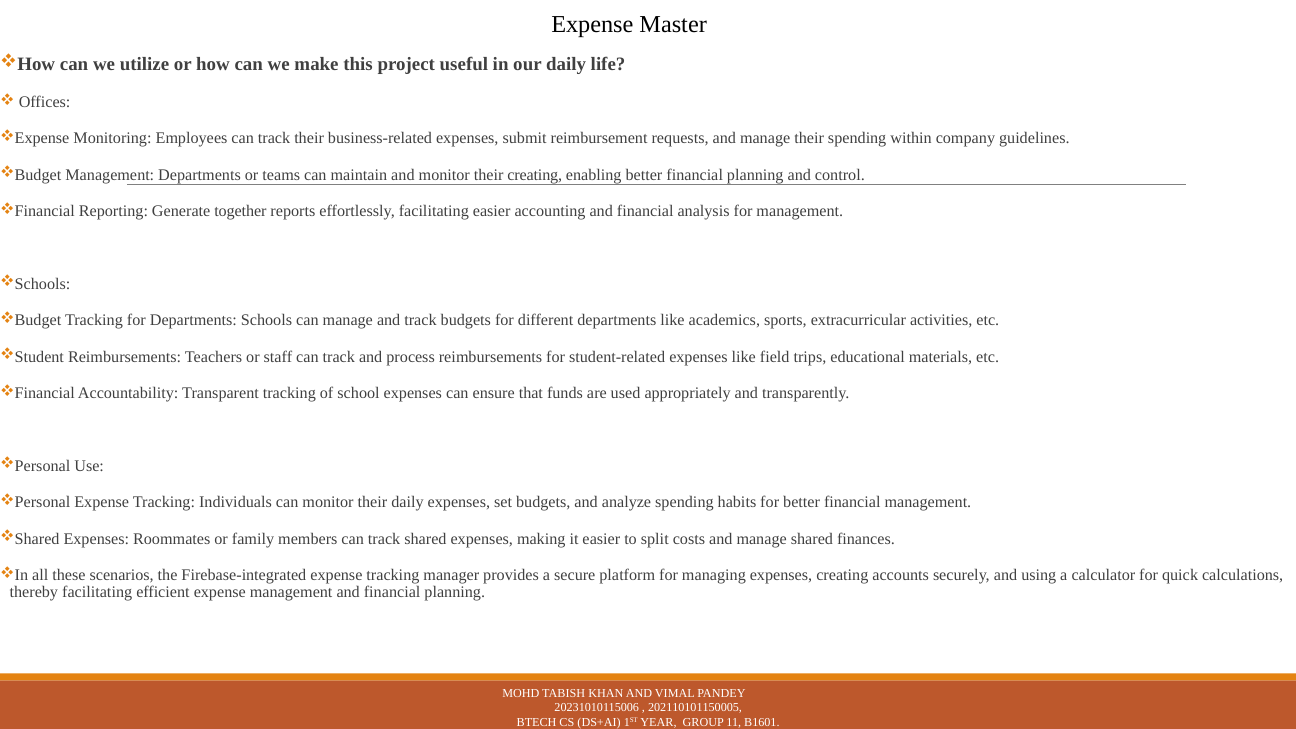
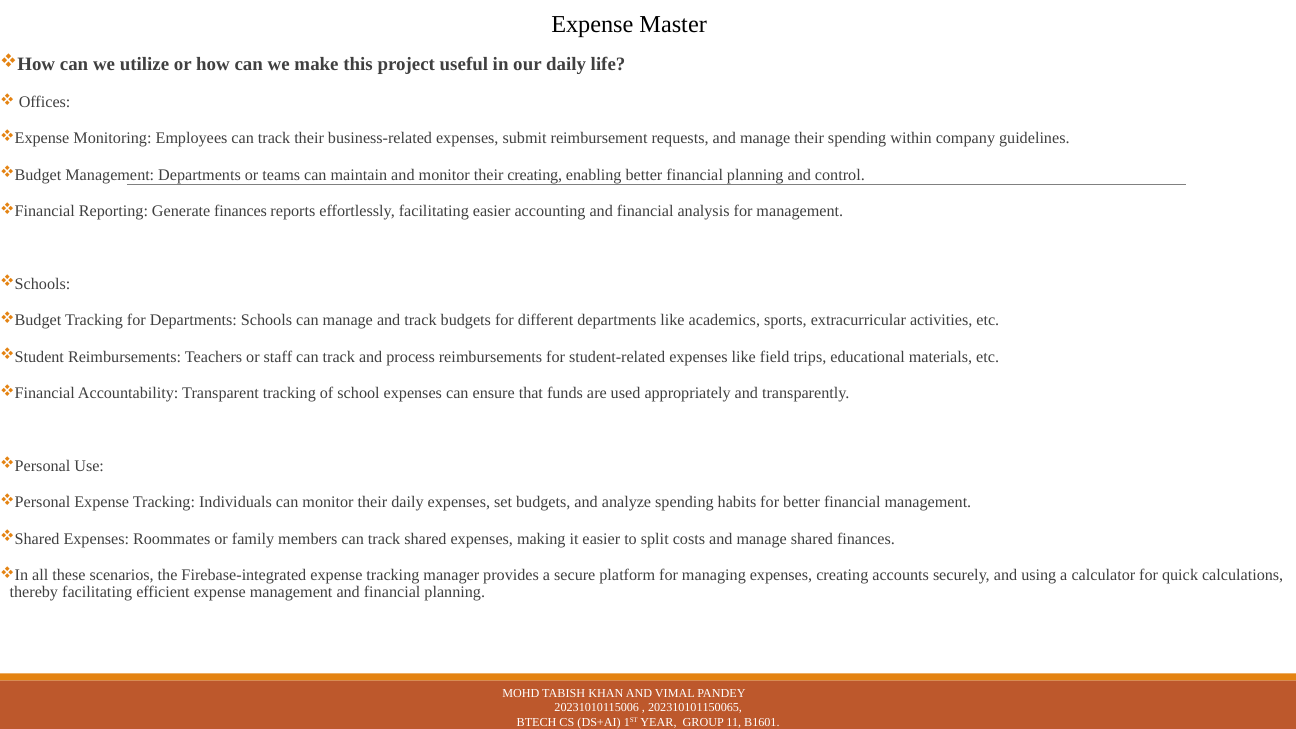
Generate together: together -> finances (240, 211)
202110101150005: 202110101150005 -> 202310101150065 (695, 708)
